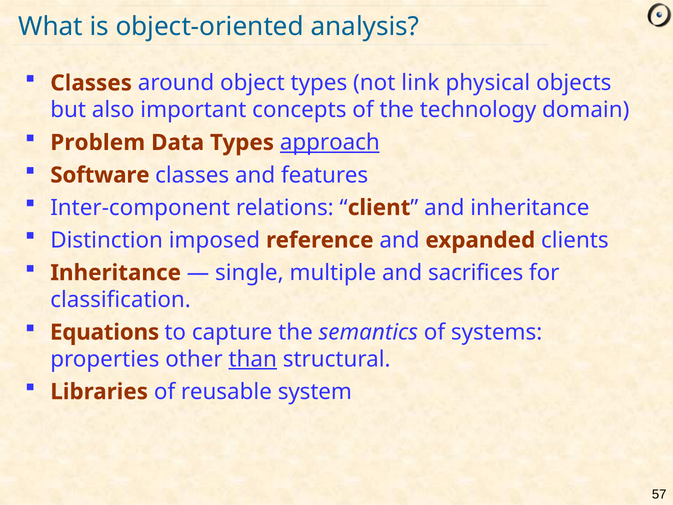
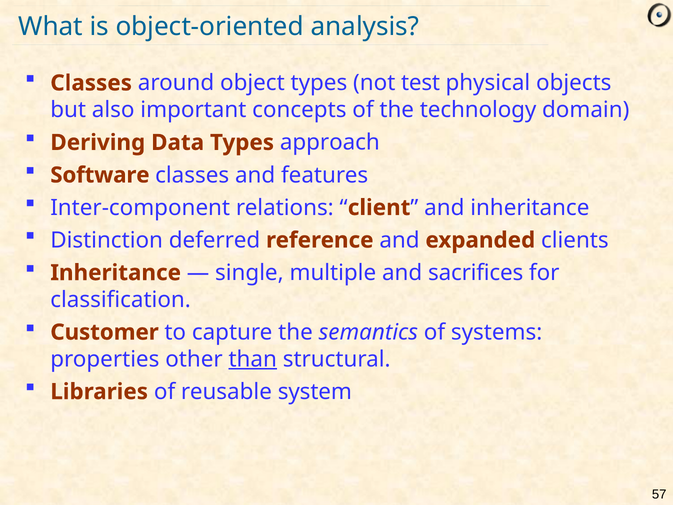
link: link -> test (421, 83)
Problem: Problem -> Deriving (98, 142)
approach underline: present -> none (330, 142)
imposed: imposed -> deferred (215, 240)
Equations: Equations -> Customer (105, 332)
